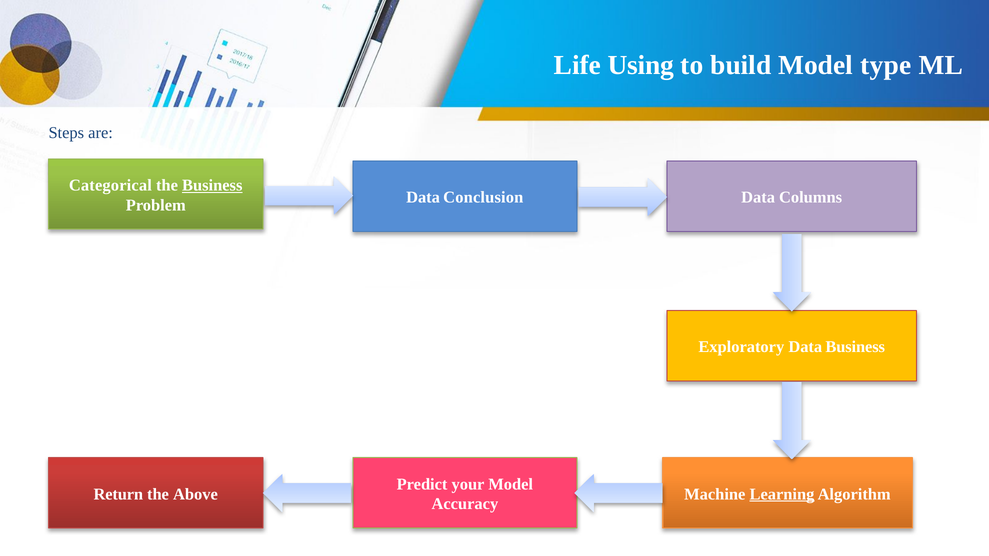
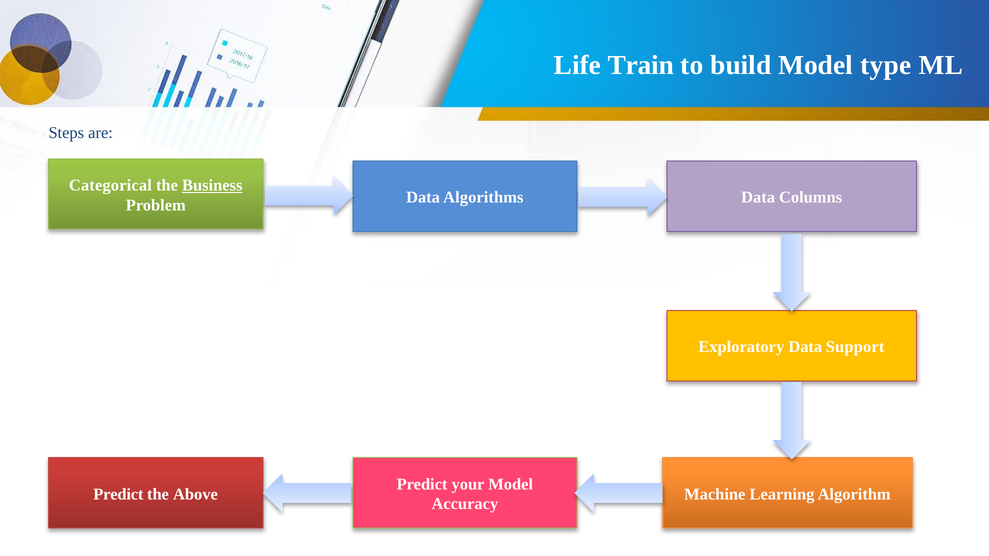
Using: Using -> Train (641, 65)
Conclusion: Conclusion -> Algorithms (483, 198)
Data Business: Business -> Support (855, 347)
Return: Return -> Predict (118, 494)
Learning underline: present -> none (782, 494)
